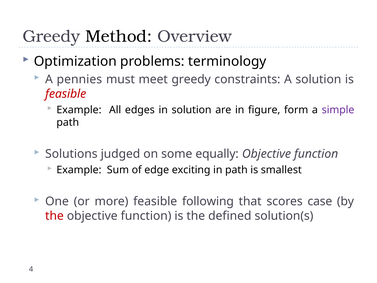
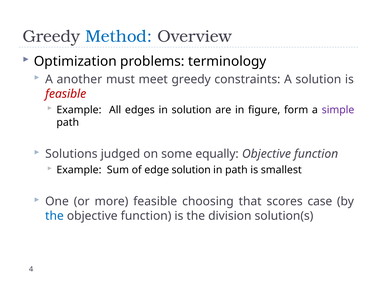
Method colour: black -> blue (119, 36)
pennies: pennies -> another (79, 79)
edge exciting: exciting -> solution (191, 170)
following: following -> choosing (208, 201)
the colour: red -> blue (54, 216)
defined: defined -> division (230, 216)
